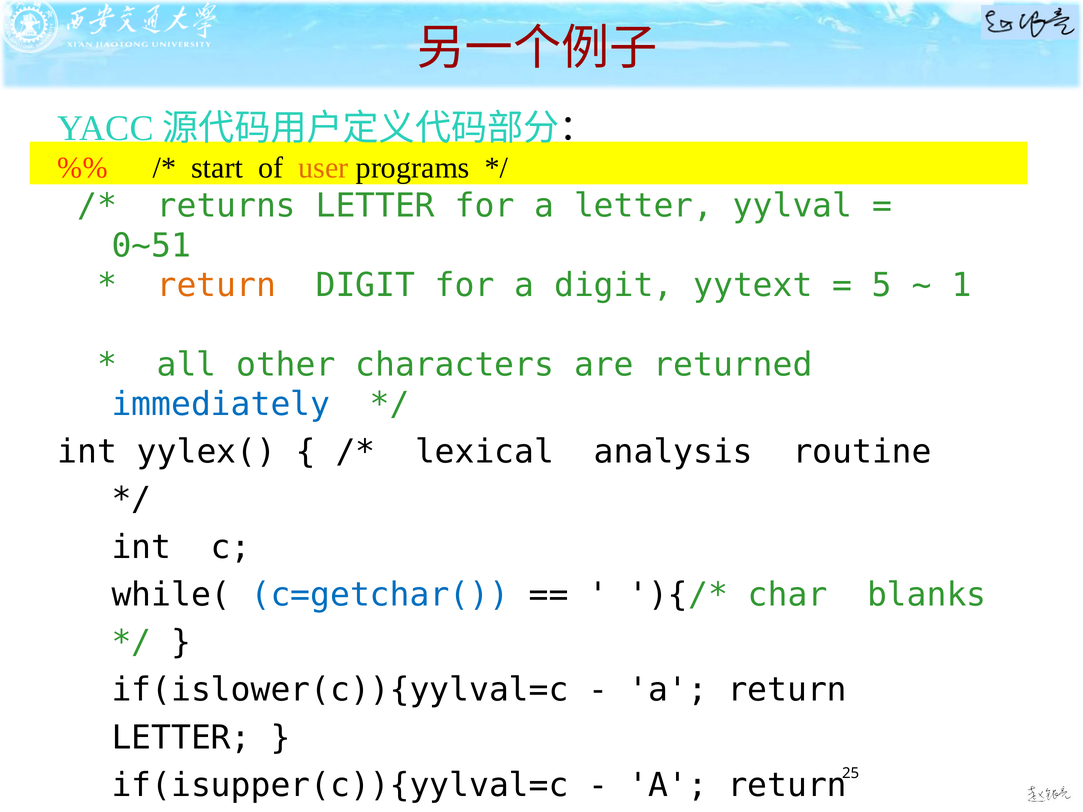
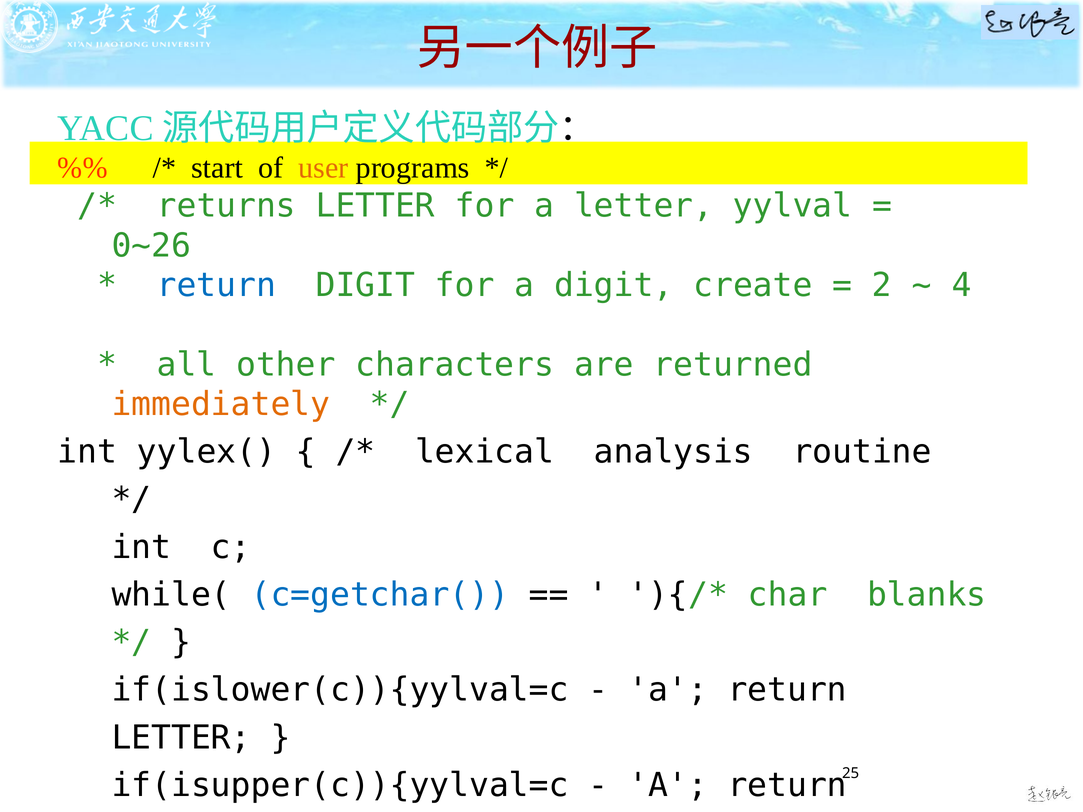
0~51: 0~51 -> 0~26 (151, 246)
return colour: orange -> blue (216, 285)
yytext: yytext -> create (753, 285)
5: 5 -> 2 (882, 285)
1: 1 -> 4 (961, 285)
immediately colour: blue -> orange (221, 404)
